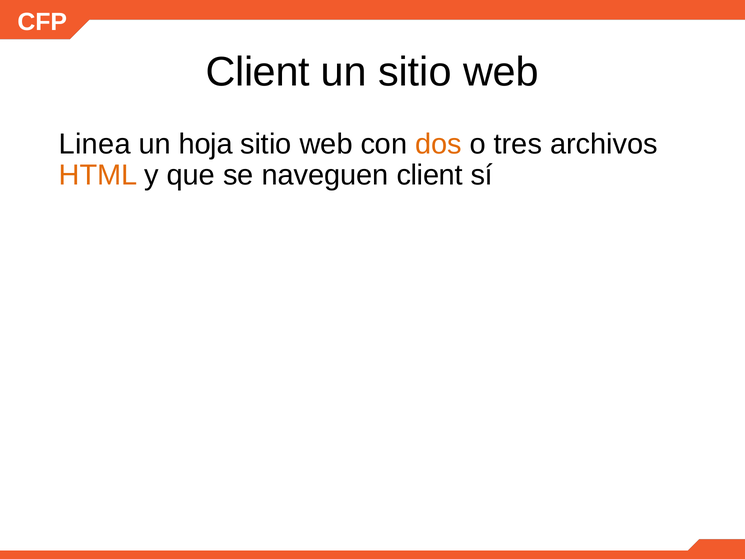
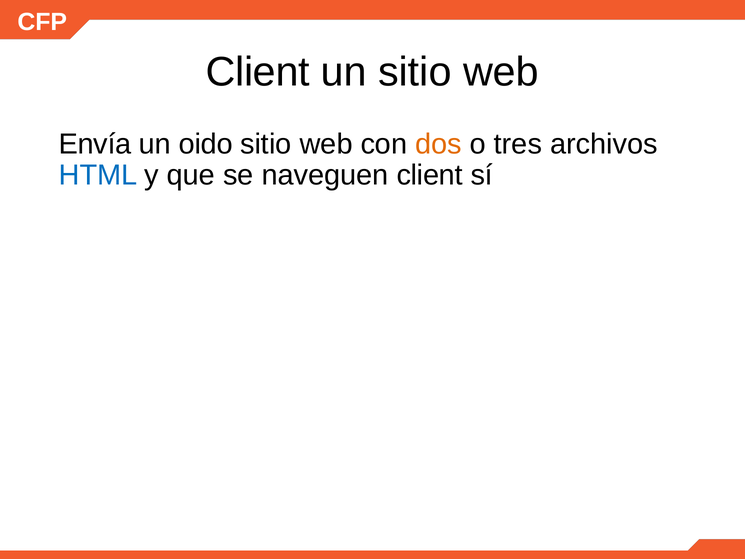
Linea: Linea -> Envía (95, 144)
hoja: hoja -> oido (206, 144)
HTML colour: orange -> blue (98, 175)
